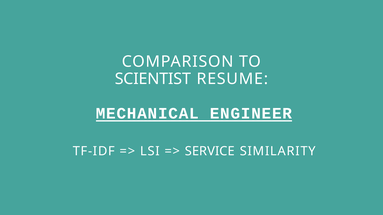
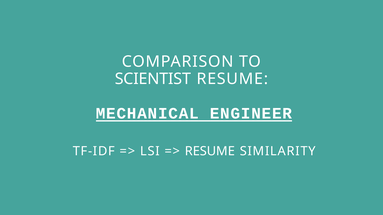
SERVICE: SERVICE -> RESUME (210, 151)
